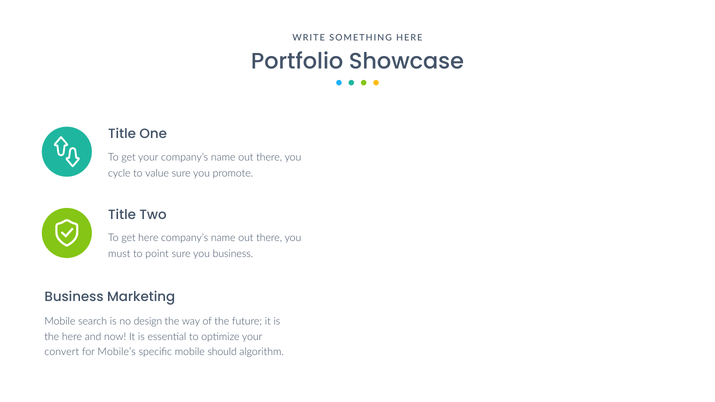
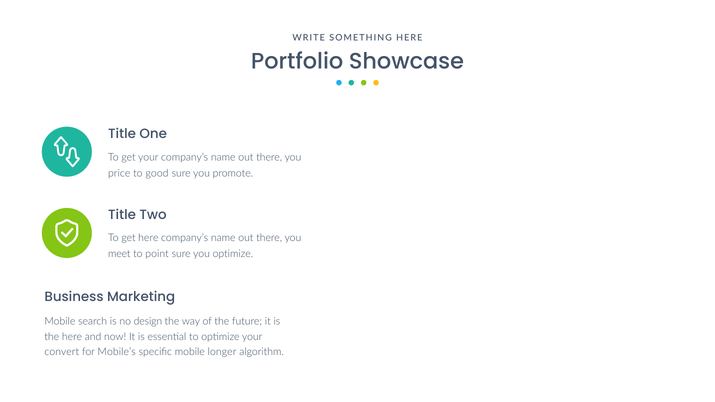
cycle: cycle -> price (119, 173)
value: value -> good (157, 173)
must: must -> meet (119, 254)
you business: business -> optimize (233, 254)
should: should -> longer (222, 352)
